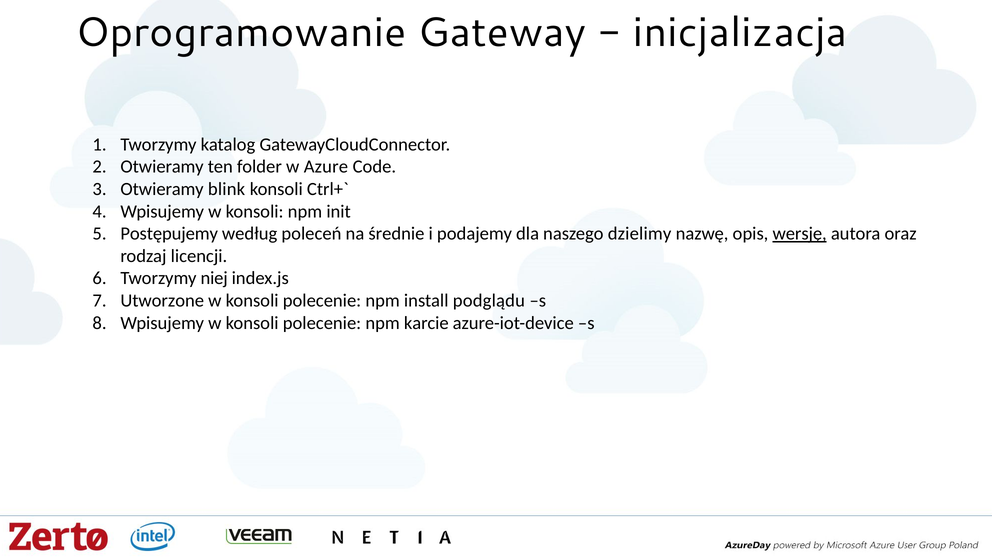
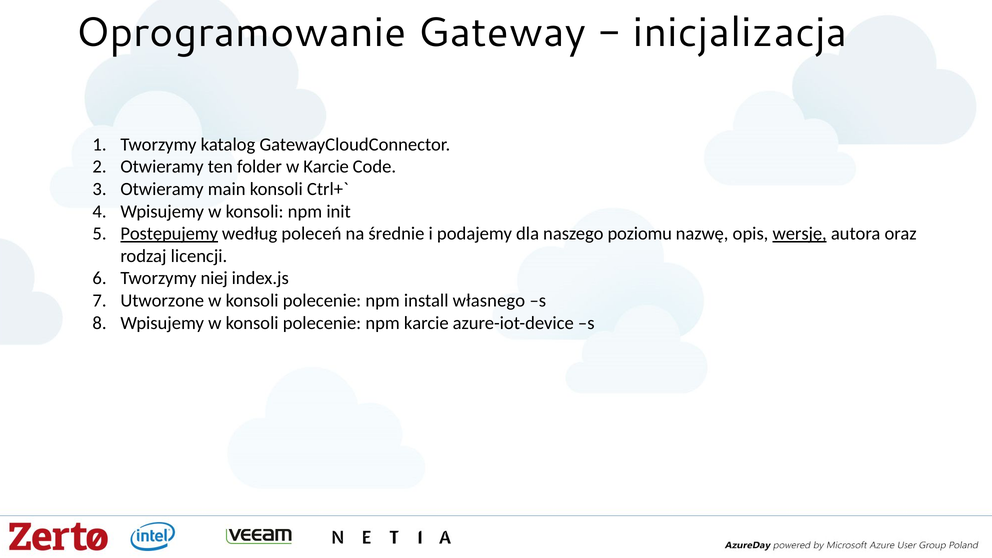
w Azure: Azure -> Karcie (326, 167)
blink: blink -> main (227, 189)
Postępujemy underline: none -> present (169, 234)
dzielimy: dzielimy -> poziomu (640, 234)
podglądu: podglądu -> własnego (489, 301)
